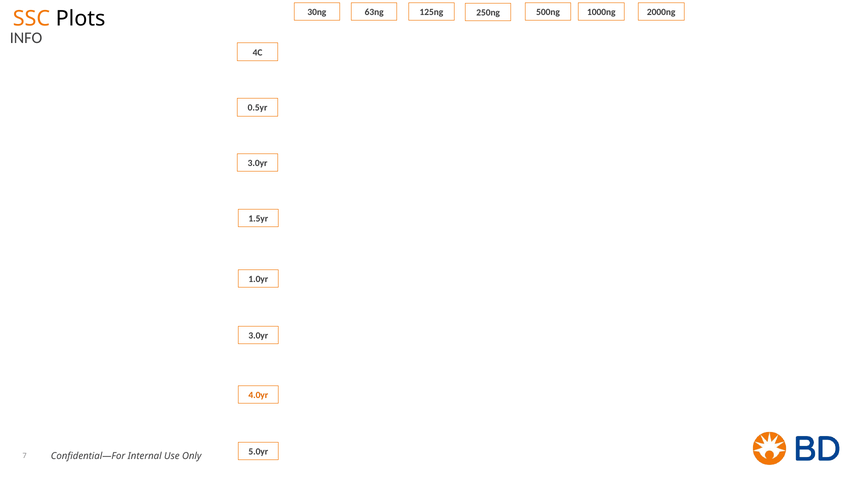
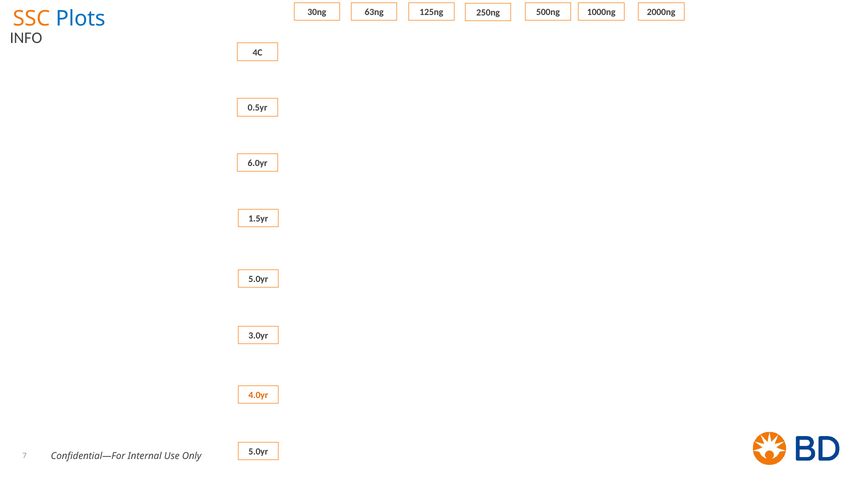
Plots colour: black -> blue (81, 19)
3.0yr: 3.0yr -> 6.0yr (258, 163)
1.0yr: 1.0yr -> 5.0yr (258, 279)
